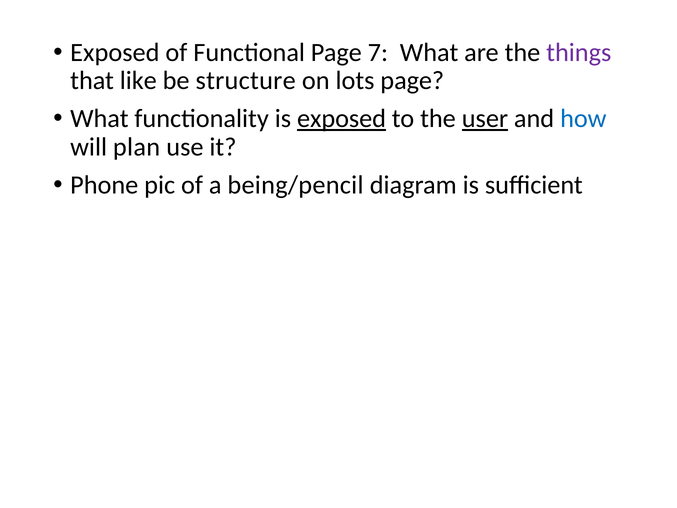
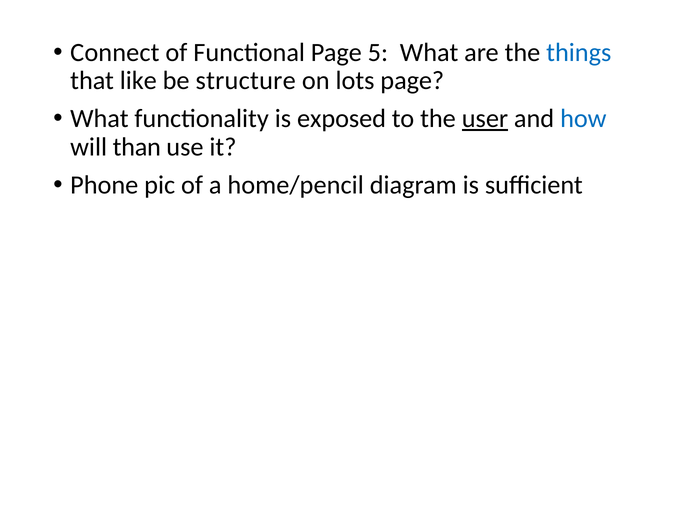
Exposed: Exposed -> Connect (115, 52)
7: 7 -> 5 (378, 52)
things colour: purple -> blue (579, 52)
exposed underline: present -> none (342, 119)
plan: plan -> than (137, 147)
being/pencil: being/pencil -> home/pencil (296, 185)
